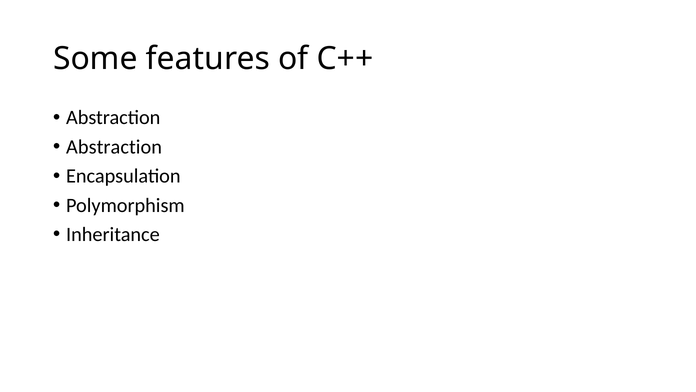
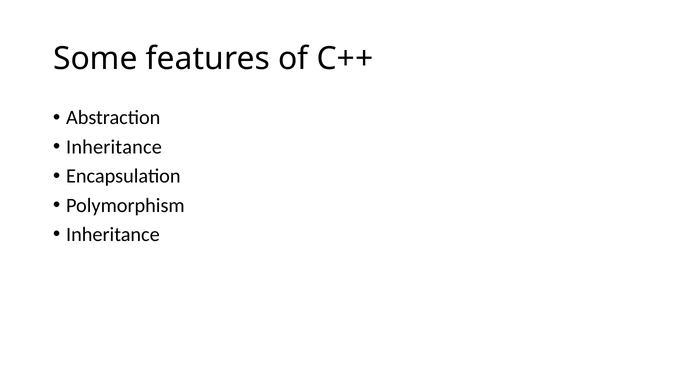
Abstraction: Abstraction -> Inheritance (114, 147)
